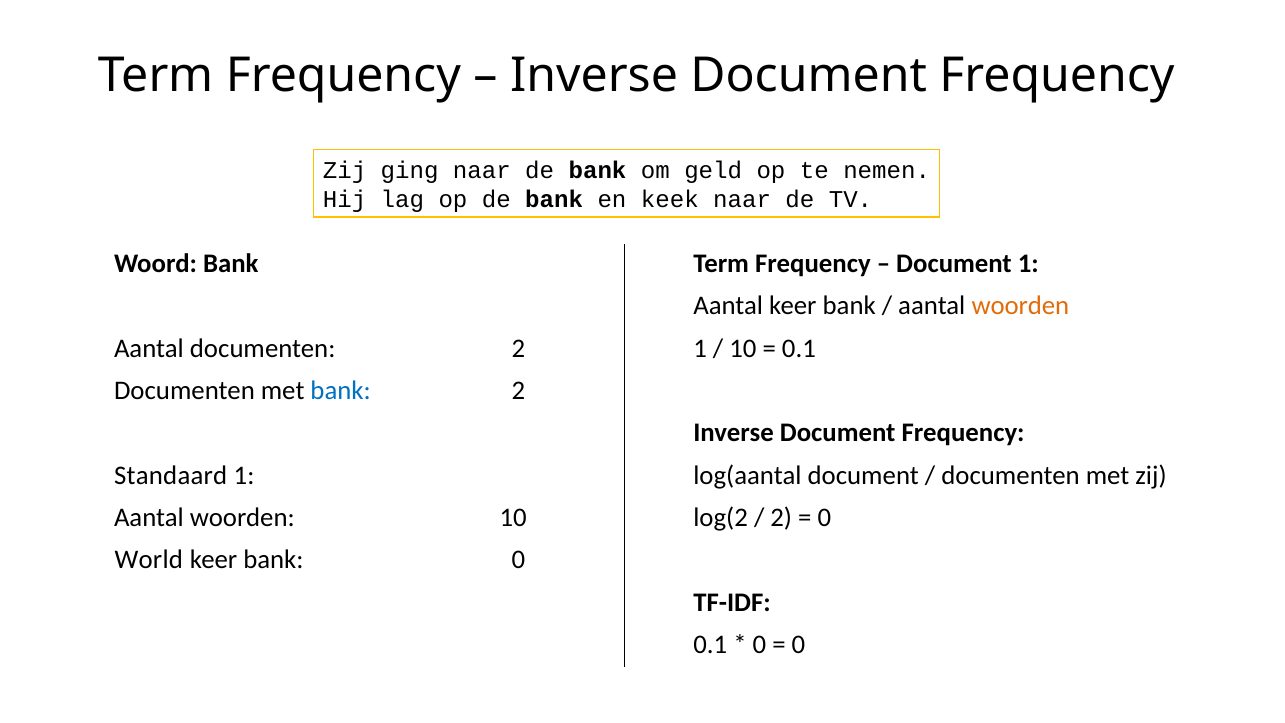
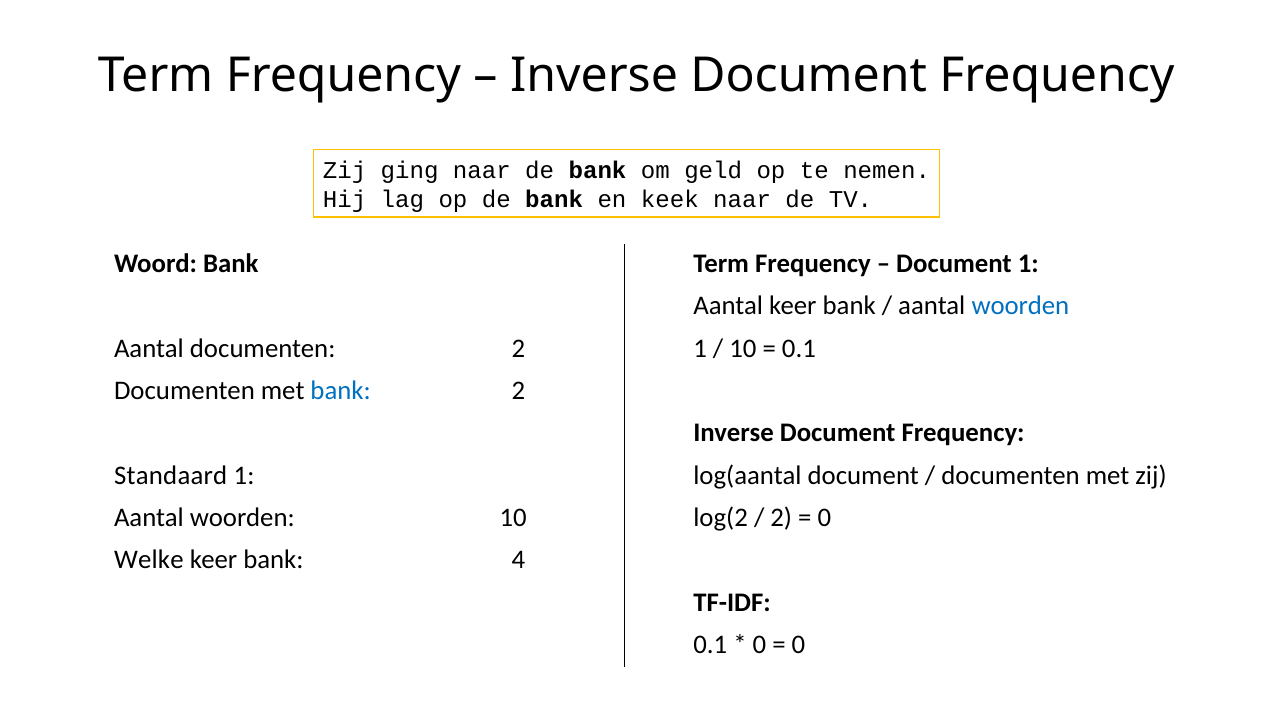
woorden colour: orange -> blue (1020, 306)
World: World -> Welke (149, 560)
bank 0: 0 -> 4 (518, 560)
